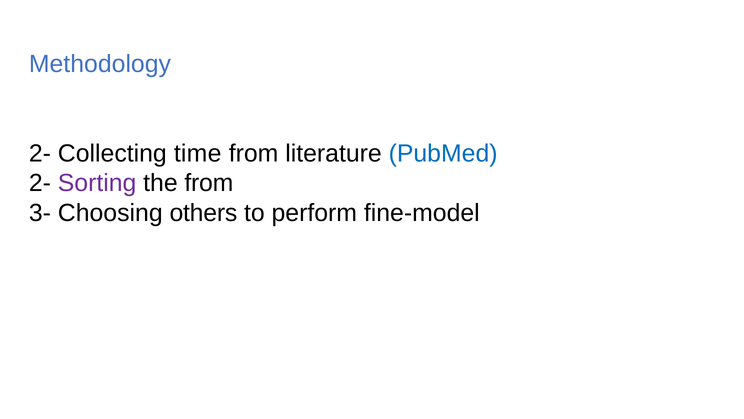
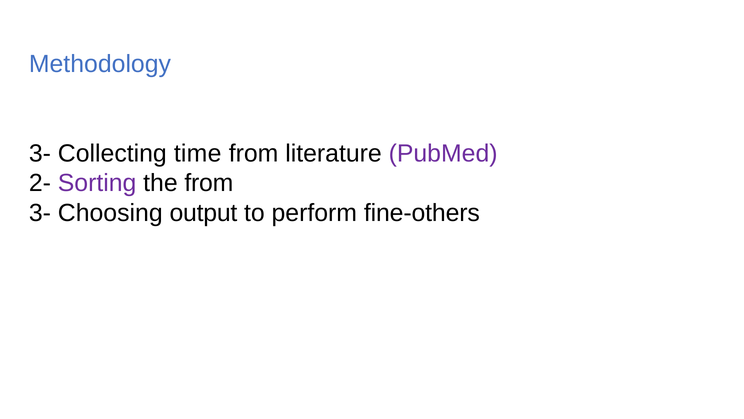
2-: 2- -> 3- (40, 153)
PubMed colour: blue -> purple (443, 153)
others: others -> output (203, 213)
fine-model: fine-model -> fine-others (422, 213)
